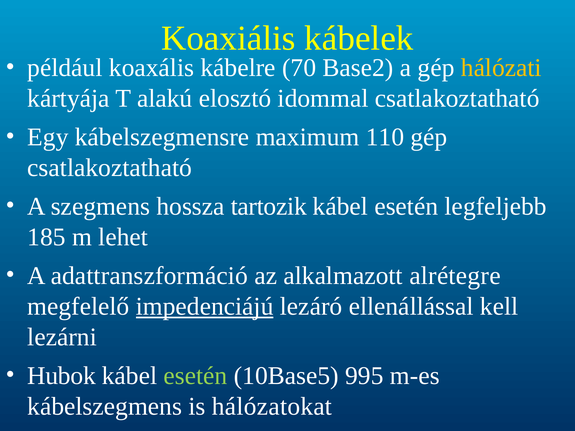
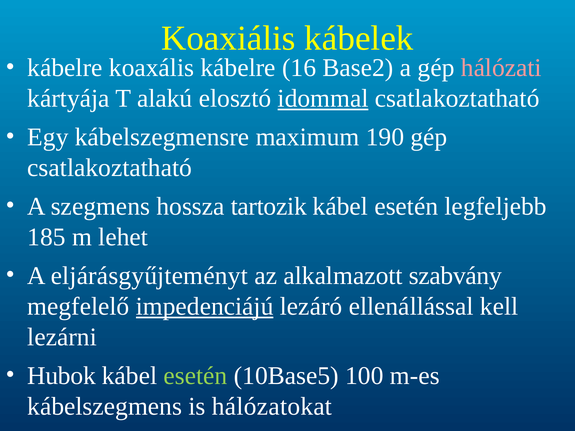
például: például -> kábelre (65, 68)
70: 70 -> 16 (299, 68)
hálózati colour: yellow -> pink (501, 68)
idommal underline: none -> present (323, 99)
110: 110 -> 190 (385, 137)
adattranszformáció: adattranszformáció -> eljárásgyűjteményt (149, 276)
alrétegre: alrétegre -> szabvány (455, 276)
995: 995 -> 100 (364, 376)
